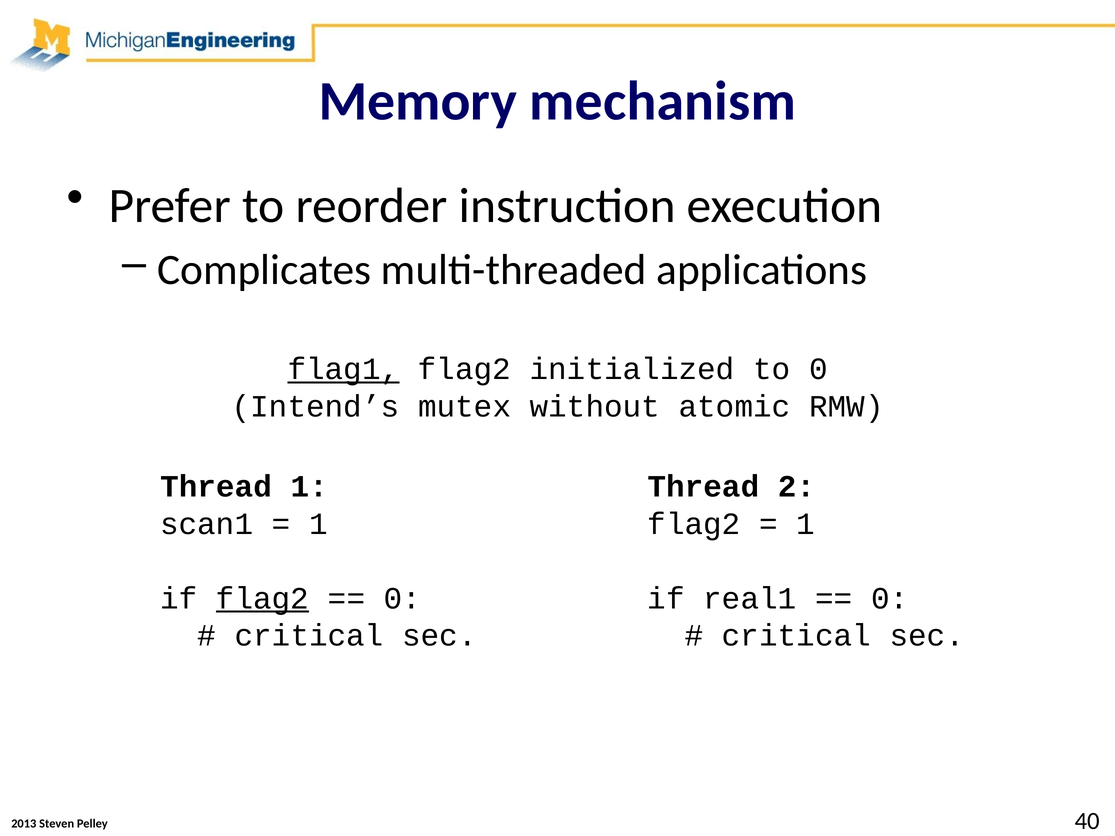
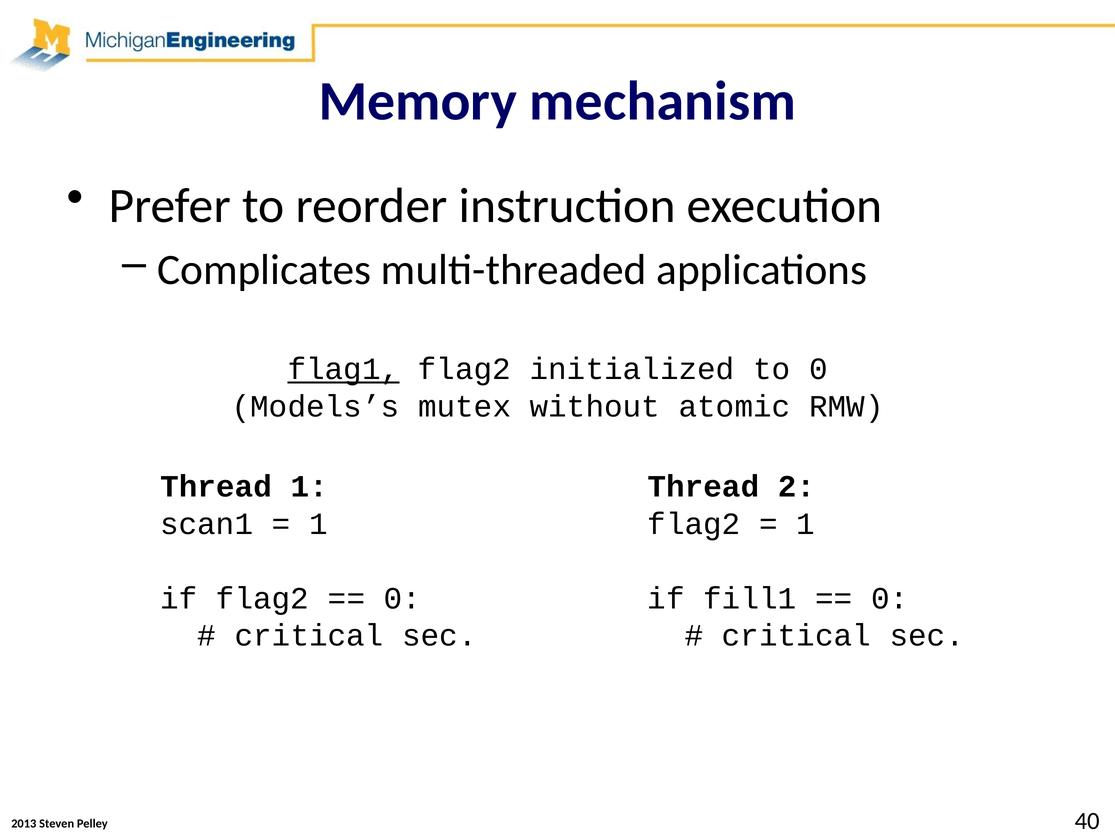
Intend’s: Intend’s -> Models’s (315, 406)
flag2 underline: present -> none (263, 598)
real1: real1 -> fill1 (750, 598)
